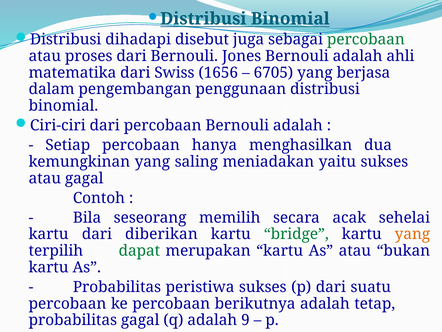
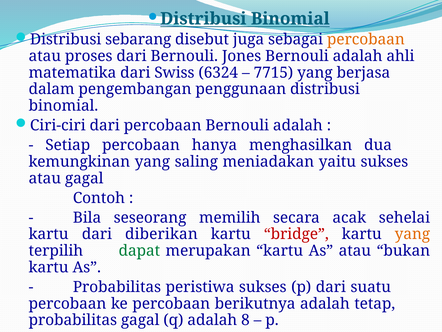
dihadapi: dihadapi -> sebarang (138, 39)
percobaan colour: green -> orange (366, 39)
1656: 1656 -> 6324 (218, 72)
6705: 6705 -> 7715 (273, 72)
bridge colour: green -> red (296, 234)
9: 9 -> 8 (245, 320)
